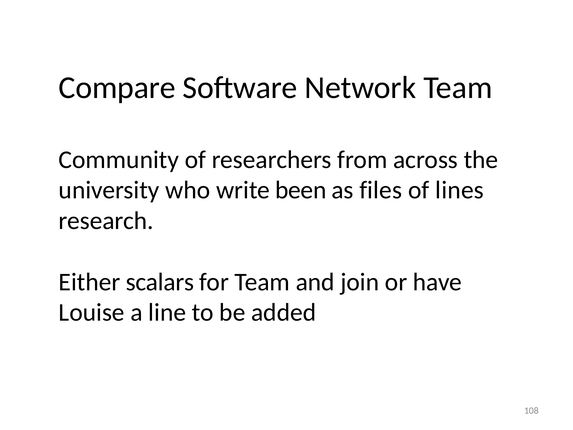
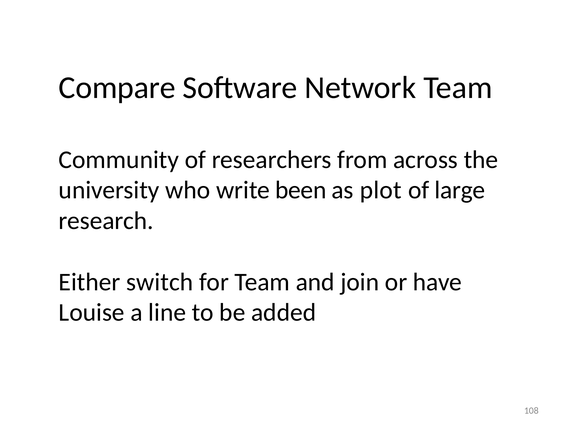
files: files -> plot (381, 190)
lines: lines -> large (460, 190)
scalars: scalars -> switch (160, 282)
